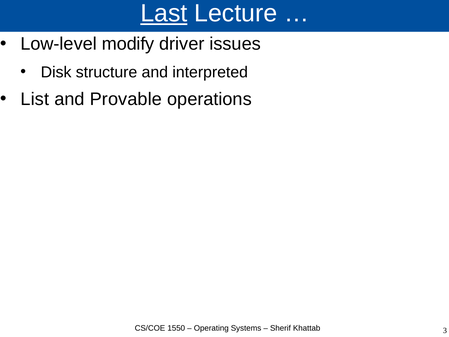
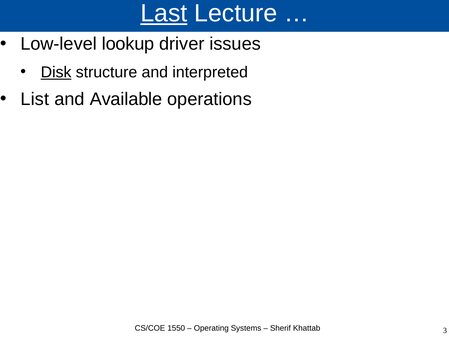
modify: modify -> lookup (128, 44)
Disk underline: none -> present (56, 72)
Provable: Provable -> Available (126, 99)
